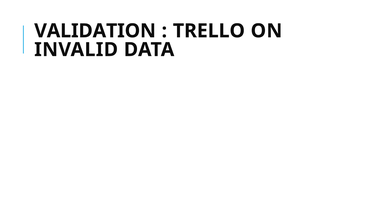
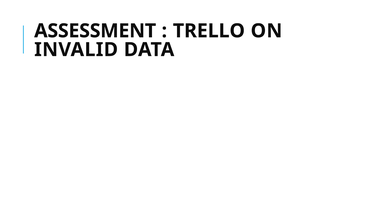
VALIDATION: VALIDATION -> ASSESSMENT (95, 31)
